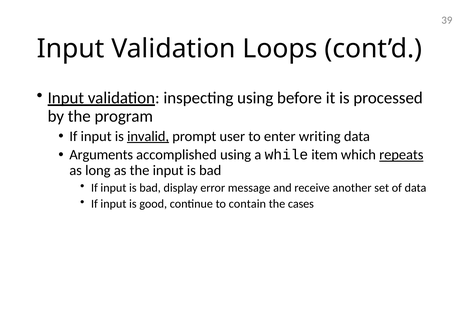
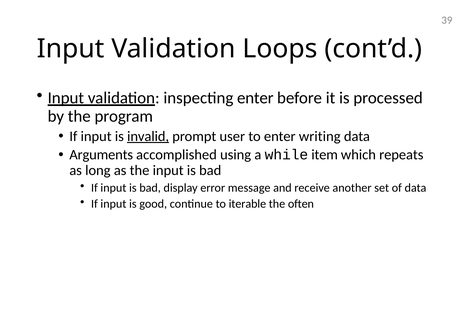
inspecting using: using -> enter (255, 98)
repeats underline: present -> none (401, 155)
contain: contain -> iterable (247, 204)
cases: cases -> often (301, 204)
